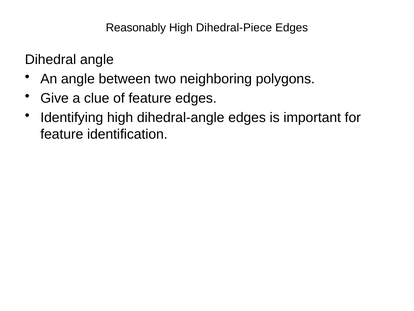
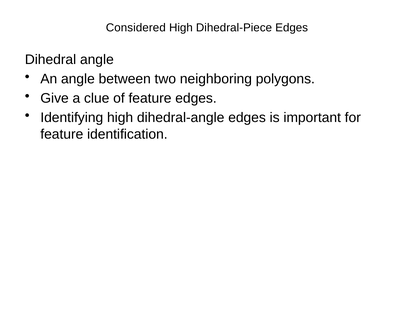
Reasonably: Reasonably -> Considered (136, 28)
